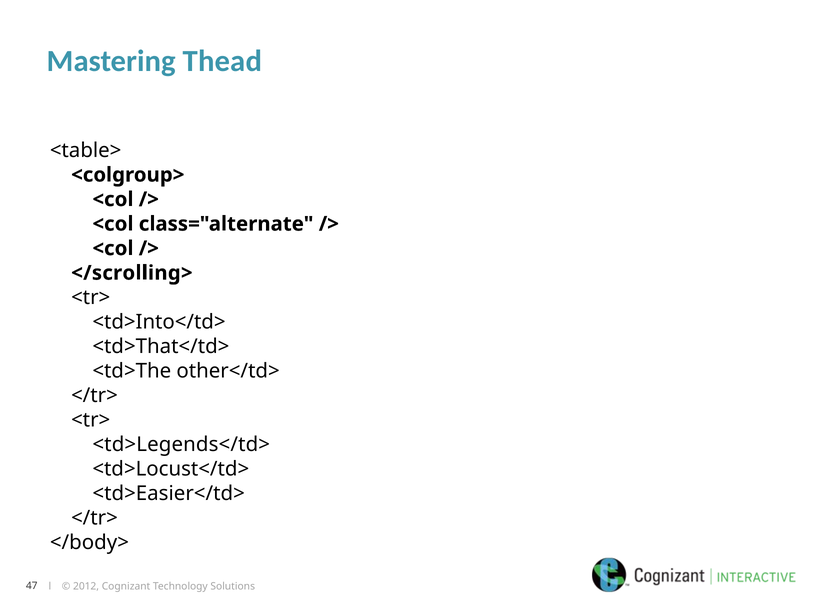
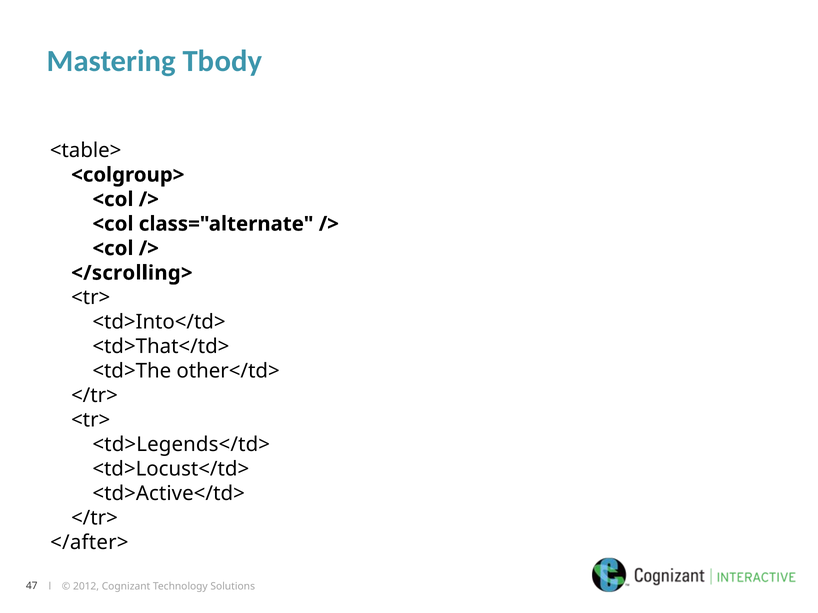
Thead: Thead -> Tbody (222, 61)
<td>Easier</td>: <td>Easier</td> -> <td>Active</td> (169, 494)
</body>: </body> -> </after> (89, 543)
